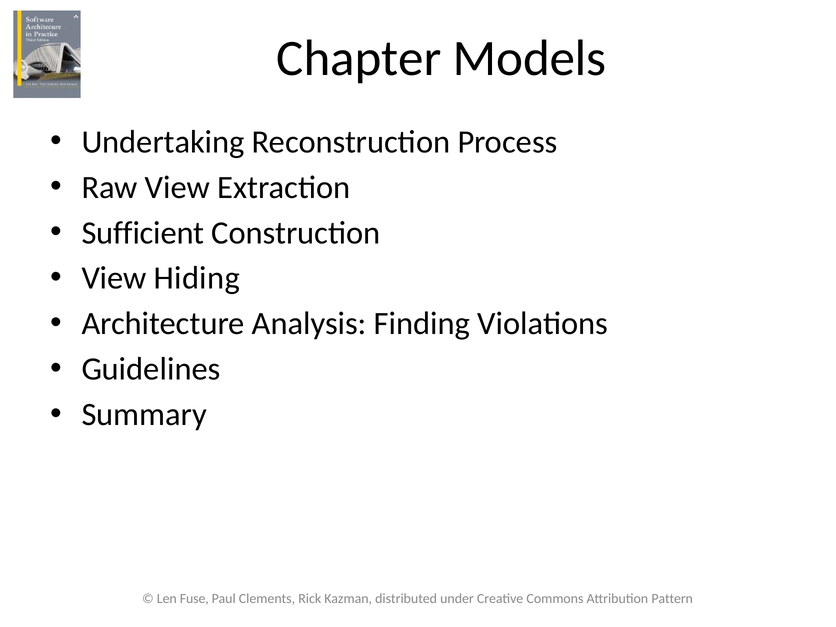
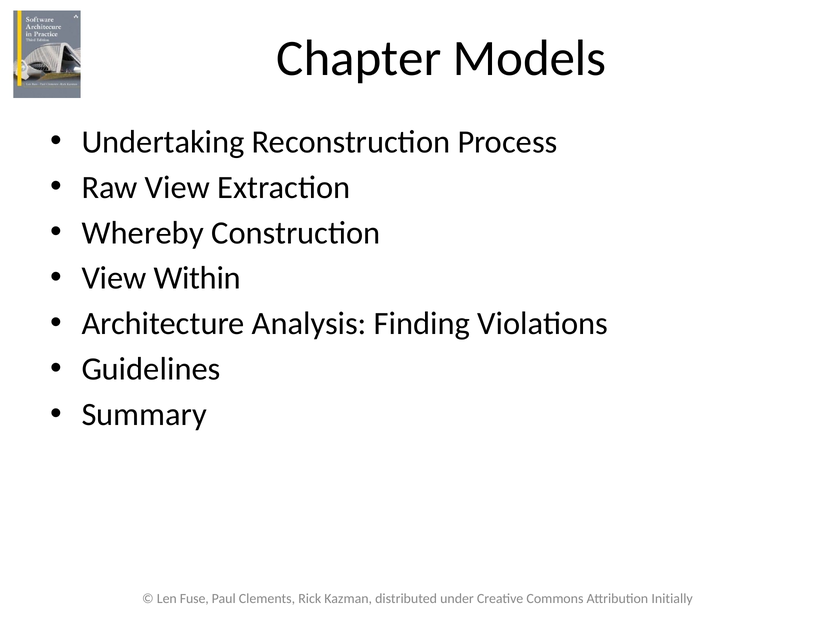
Sufficient: Sufficient -> Whereby (143, 233)
Hiding: Hiding -> Within (197, 278)
Pattern: Pattern -> Initially (672, 599)
